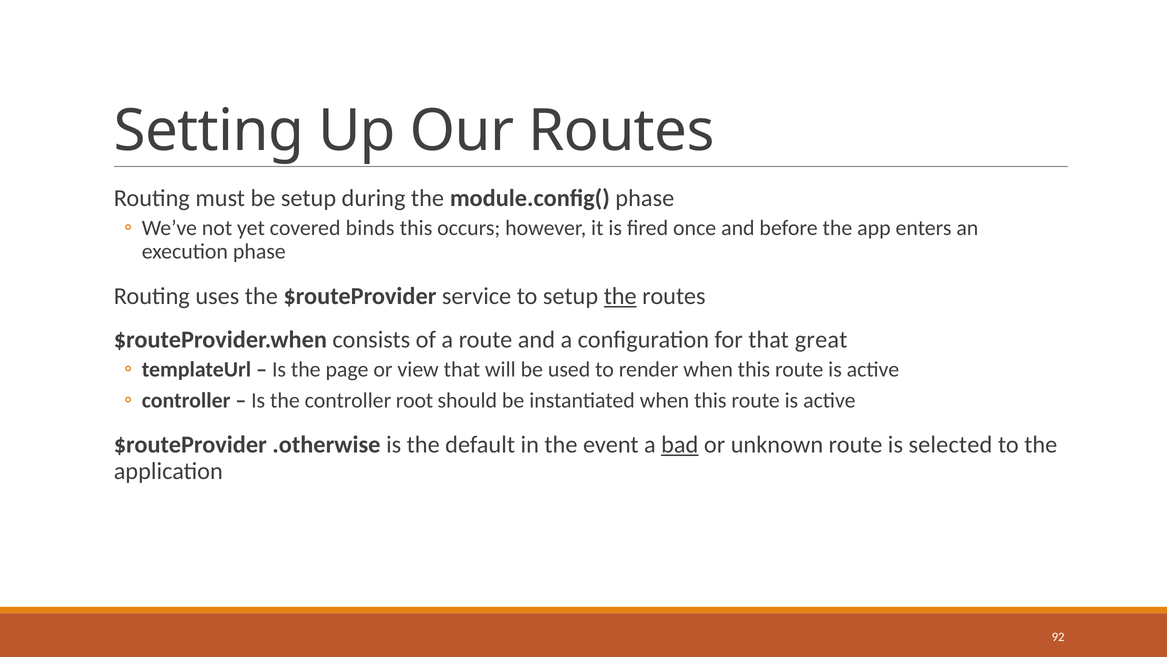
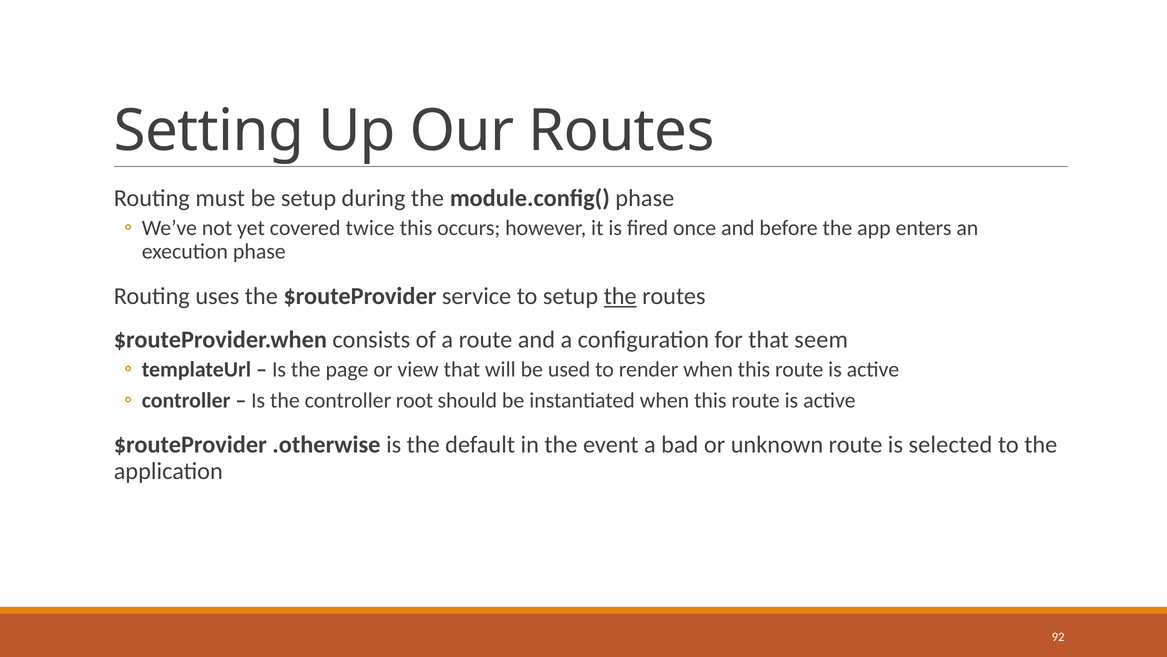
binds: binds -> twice (370, 228)
great: great -> seem (821, 339)
bad underline: present -> none (680, 444)
